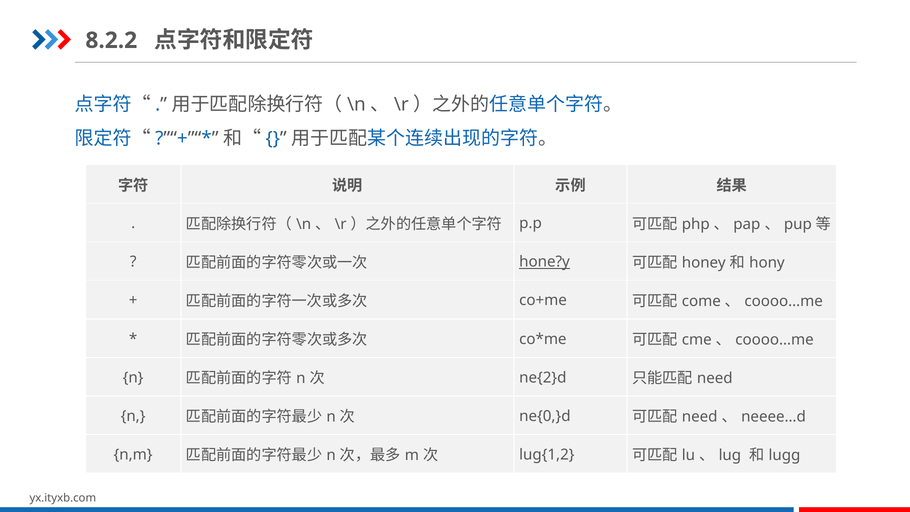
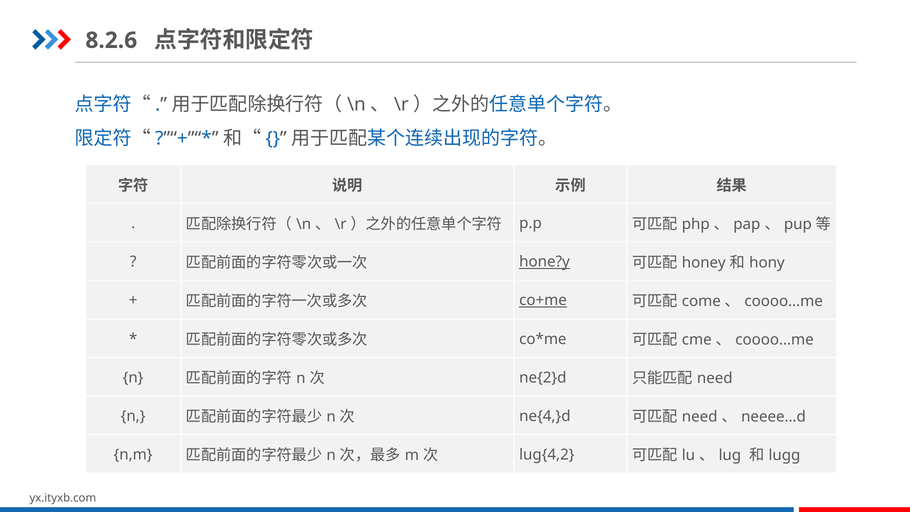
8.2.2: 8.2.2 -> 8.2.6 (111, 40)
co+me underline: none -> present (543, 300)
ne{0,}d: ne{0,}d -> ne{4,}d (545, 416)
lug{1,2: lug{1,2 -> lug{4,2 (547, 455)
